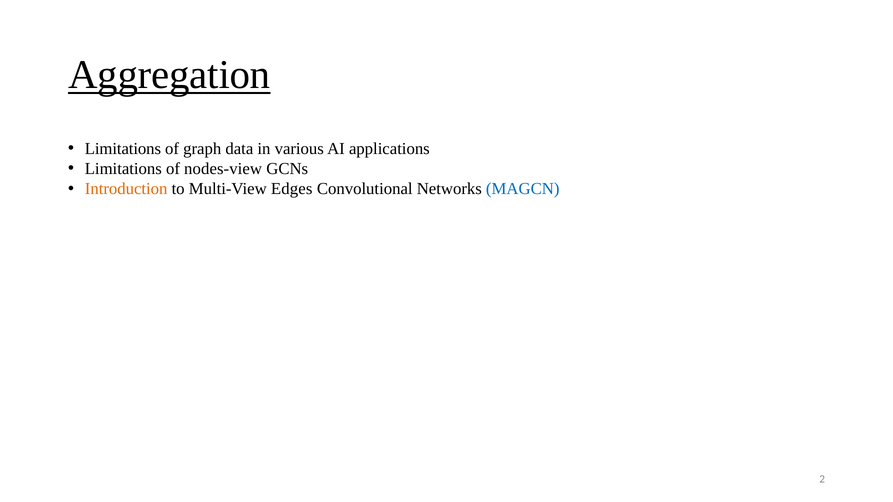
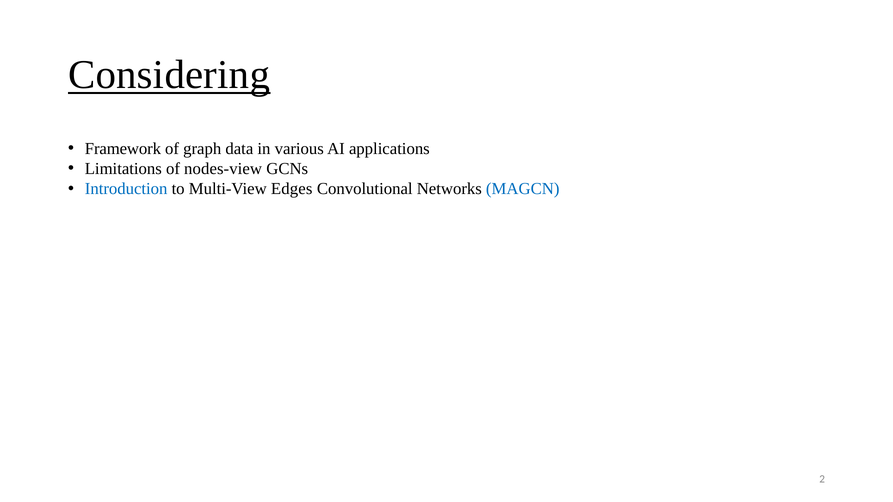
Aggregation: Aggregation -> Considering (169, 75)
Limitations: Limitations -> Framework (123, 149)
Introduction colour: orange -> blue (126, 189)
